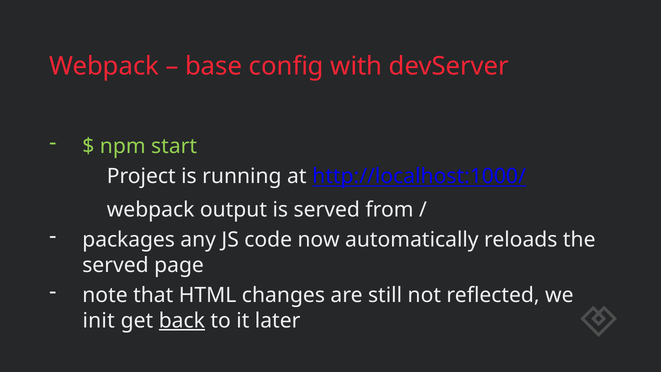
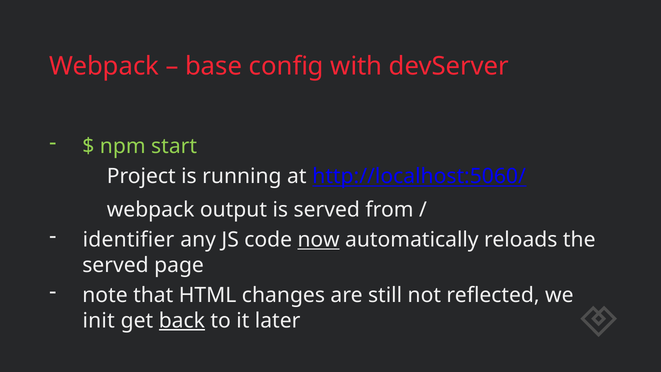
http://localhost:1000/: http://localhost:1000/ -> http://localhost:5060/ (419, 176)
packages: packages -> identifier (129, 240)
now underline: none -> present (319, 240)
